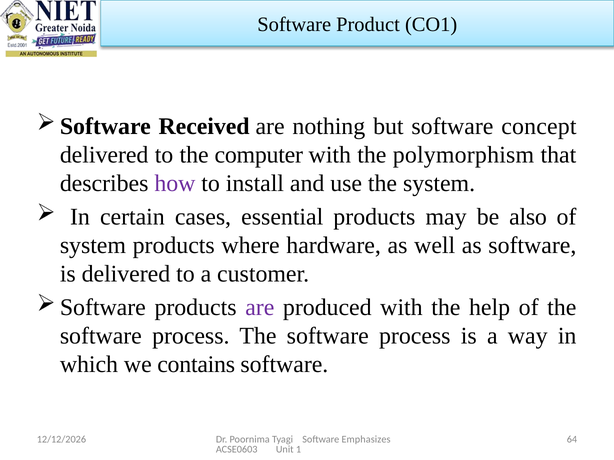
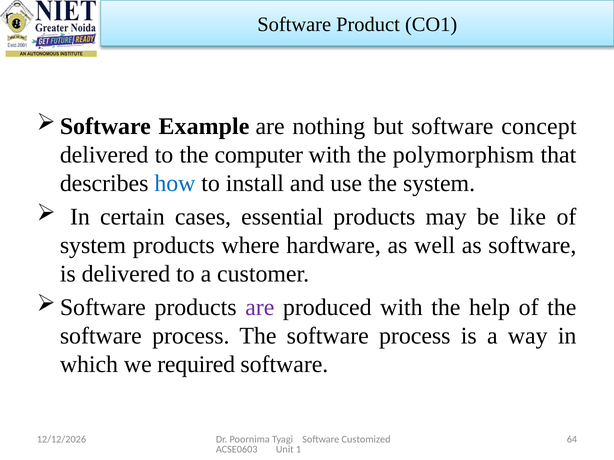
Received: Received -> Example (204, 126)
how colour: purple -> blue (175, 184)
also: also -> like (528, 217)
contains: contains -> required (196, 365)
Emphasizes: Emphasizes -> Customized (366, 440)
